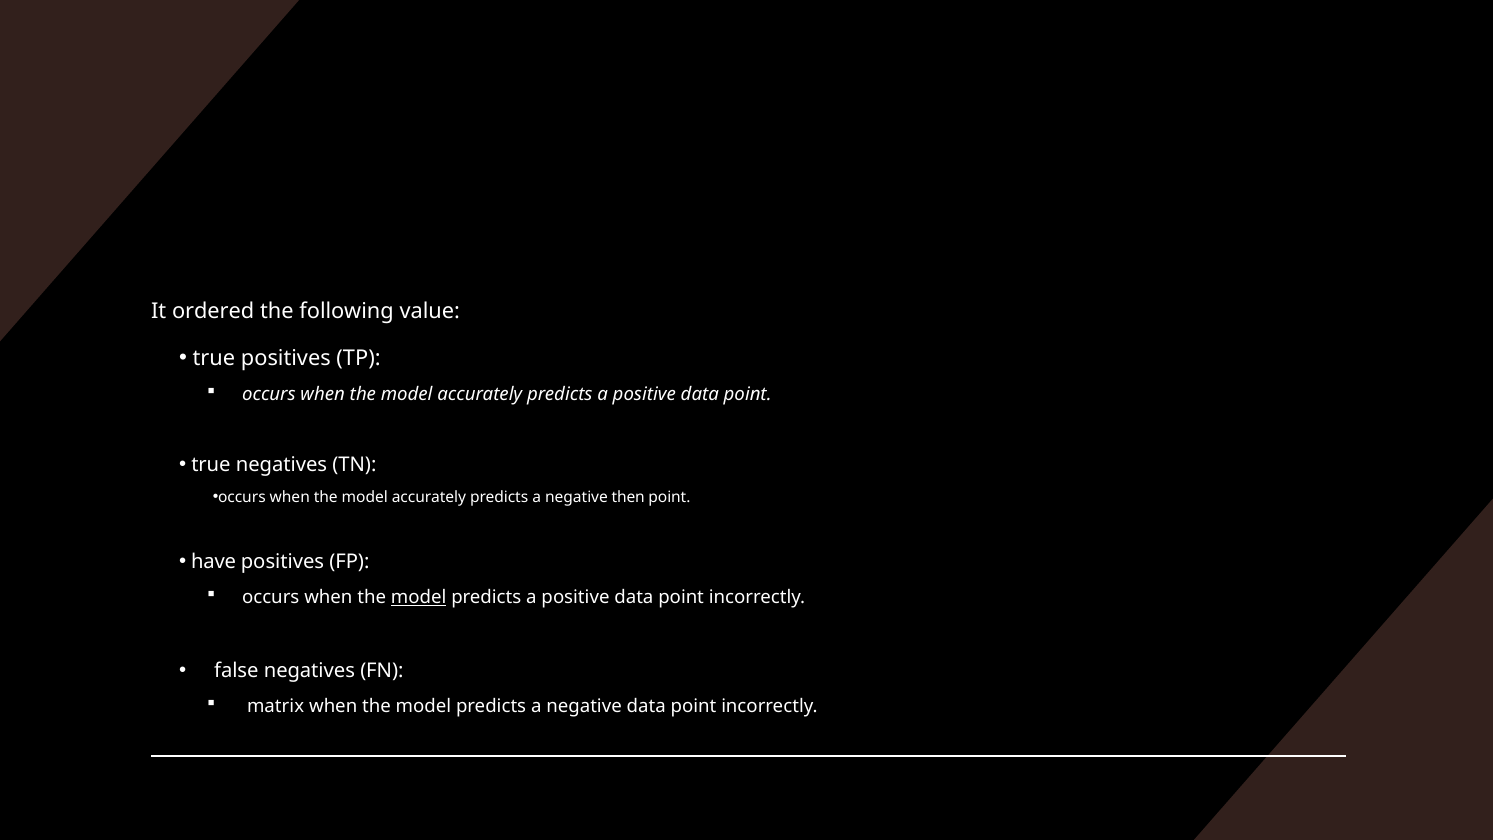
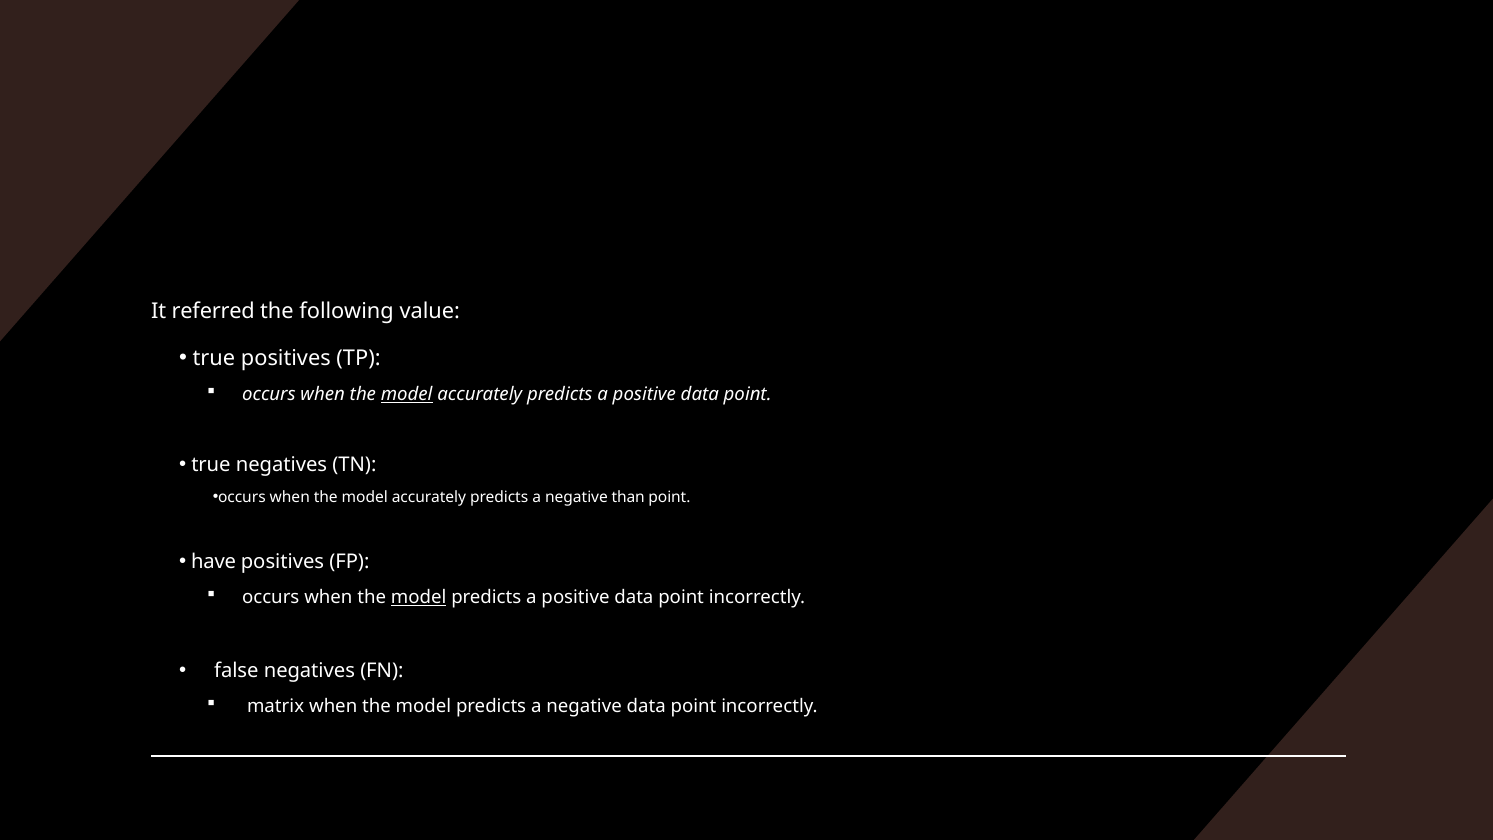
ordered: ordered -> referred (213, 311)
model underline: none -> present (407, 394)
then: then -> than (628, 497)
